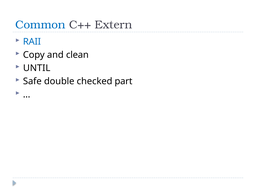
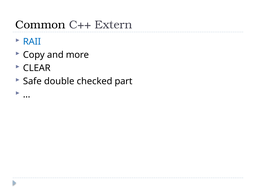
Common colour: blue -> black (40, 25)
clean: clean -> more (77, 55)
UNTIL: UNTIL -> CLEAR (37, 68)
